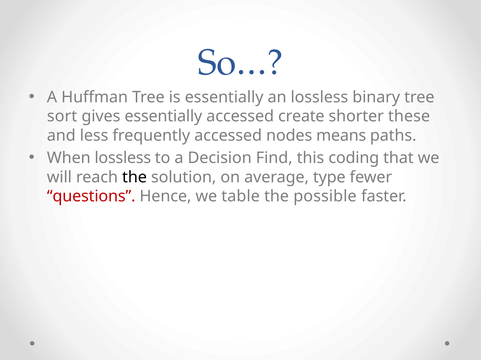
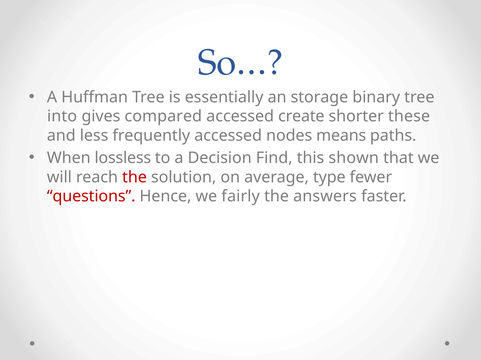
an lossless: lossless -> storage (319, 97)
sort: sort -> into (62, 117)
gives essentially: essentially -> compared (163, 117)
coding: coding -> shown (354, 158)
the colour: black -> red (135, 177)
table: table -> fairly (241, 197)
possible: possible -> answers (325, 197)
